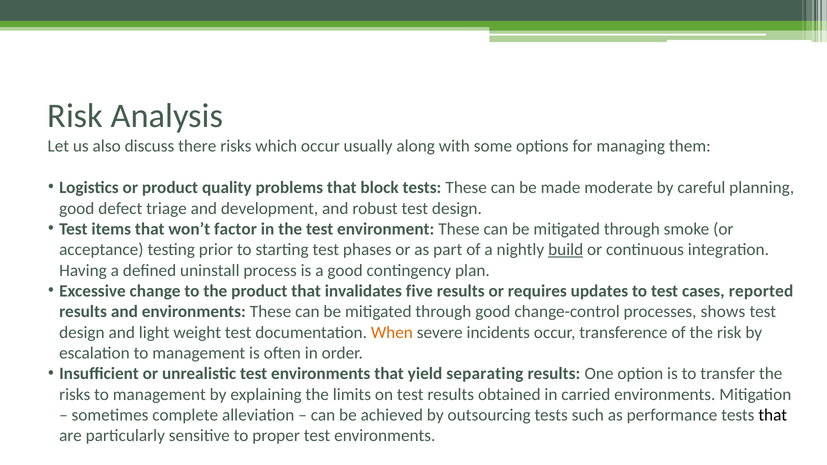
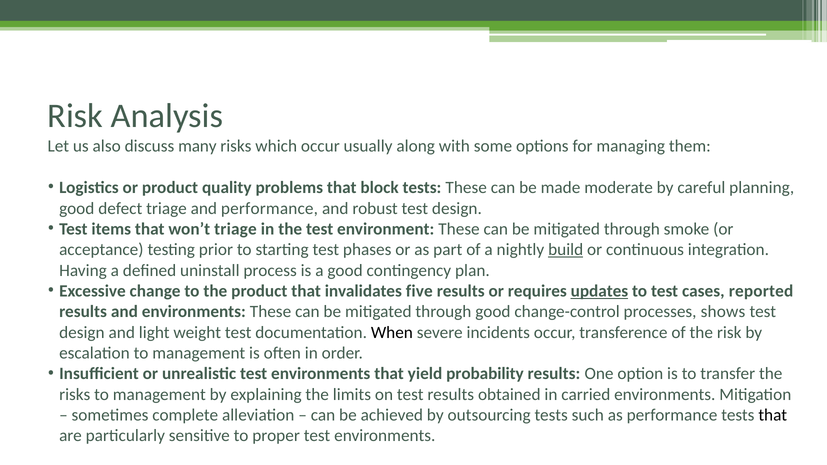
there: there -> many (197, 146)
and development: development -> performance (269, 208)
won’t factor: factor -> triage (235, 229)
updates underline: none -> present (599, 291)
When colour: orange -> black (392, 333)
separating: separating -> probability (485, 374)
